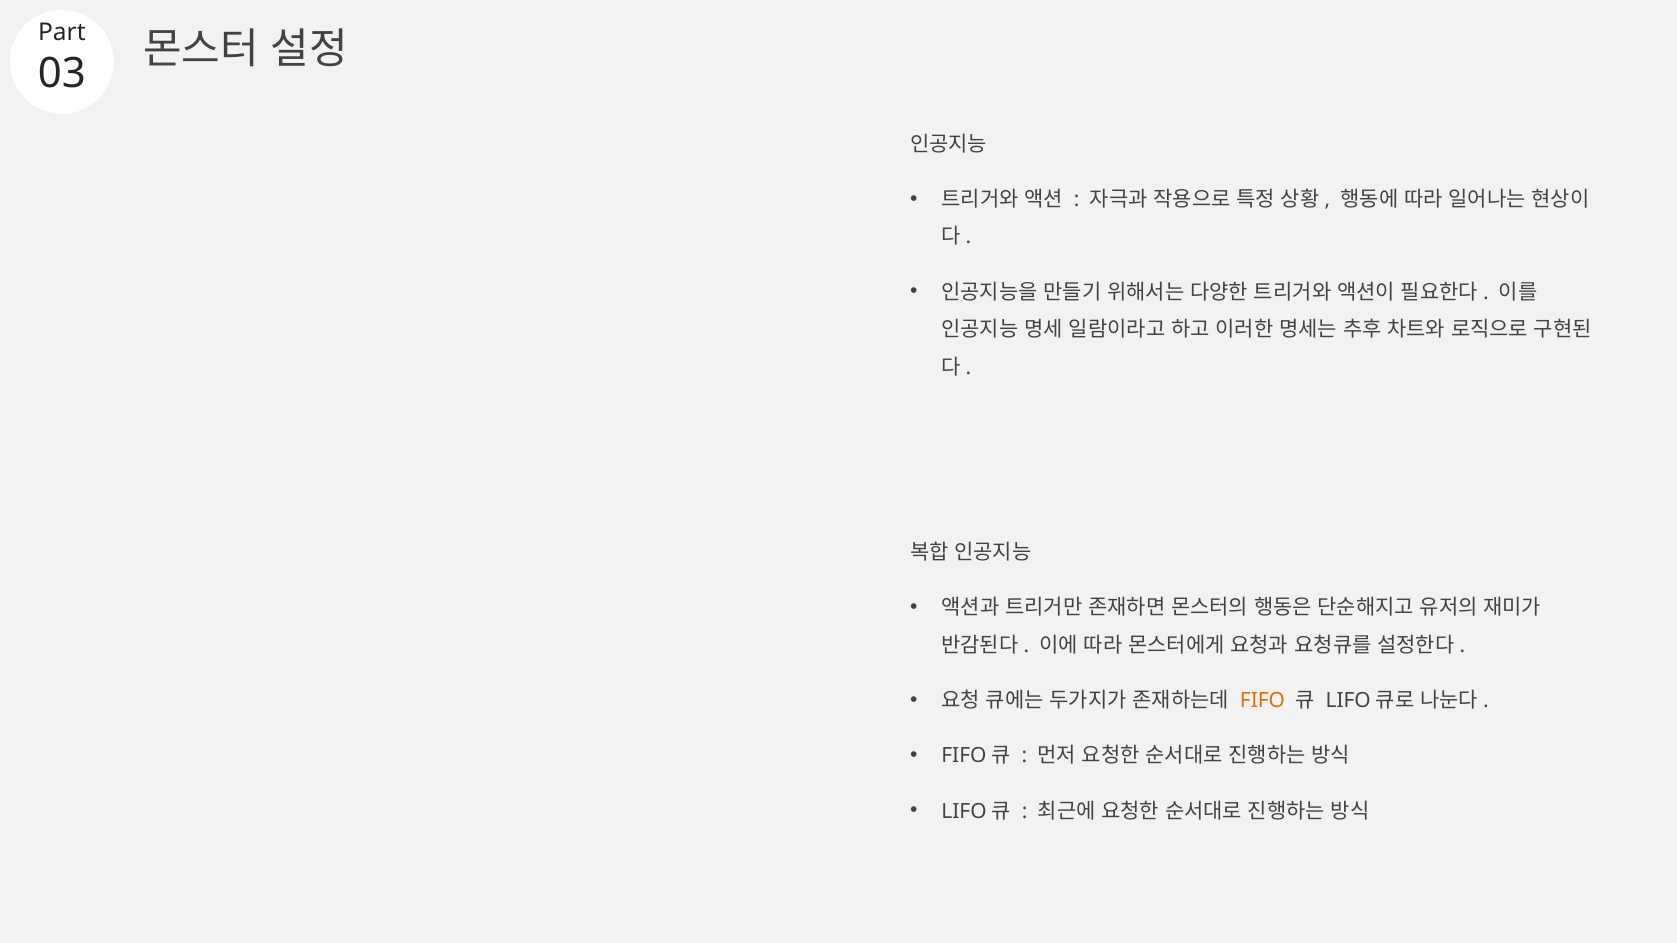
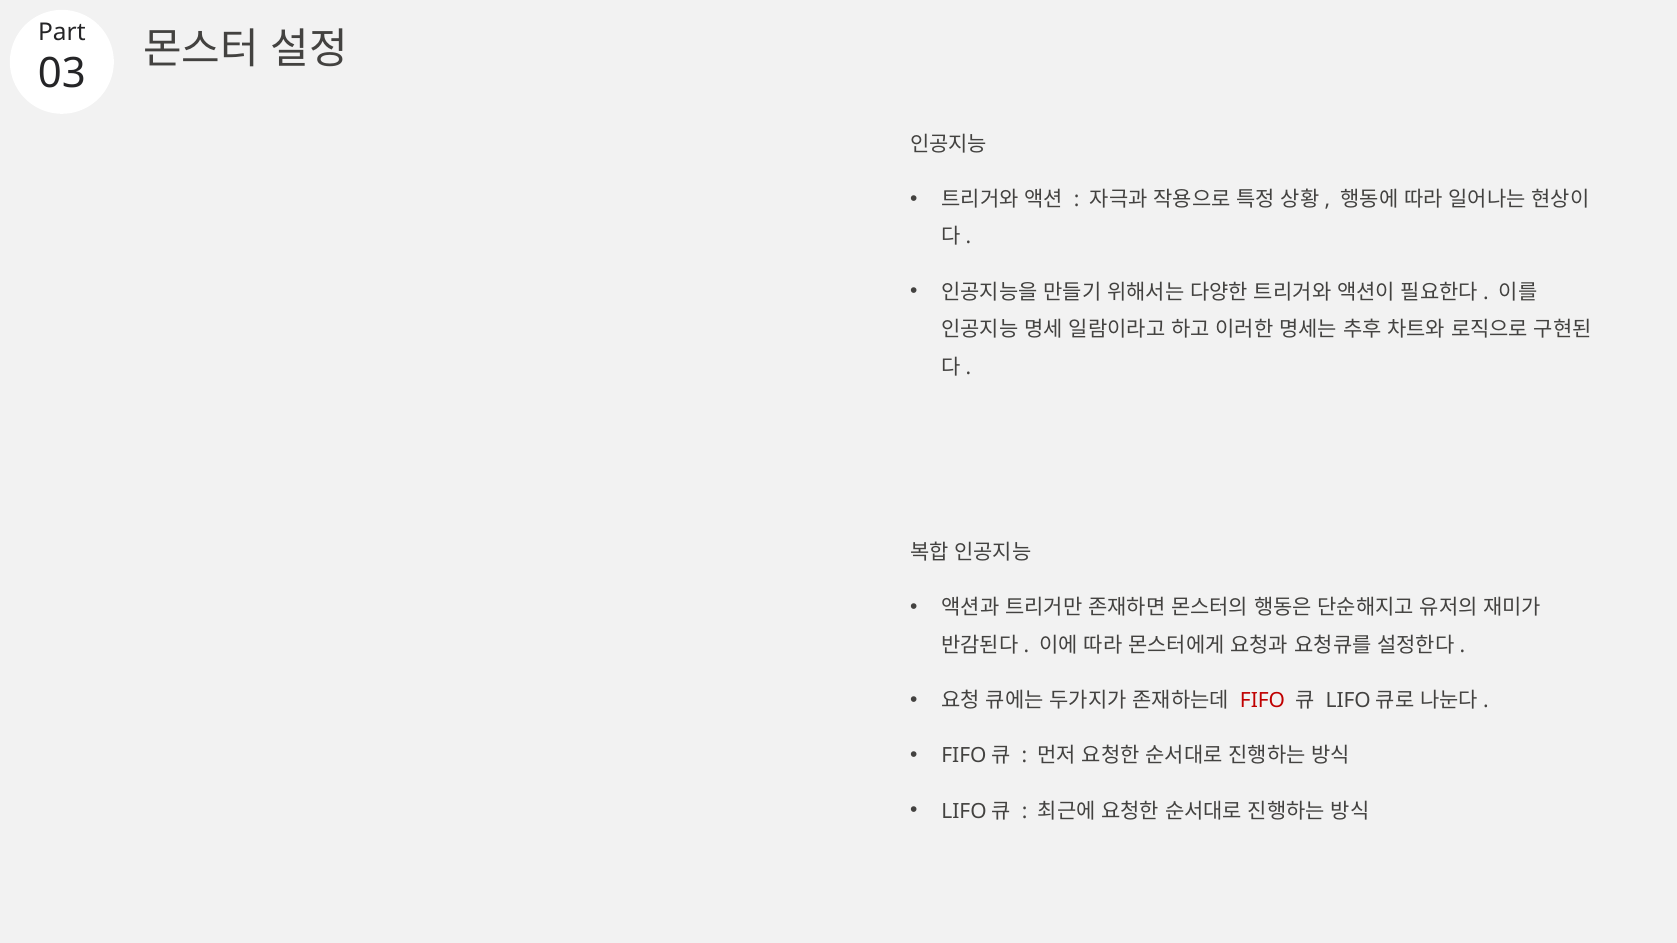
FIFO colour: orange -> red (1262, 701)
